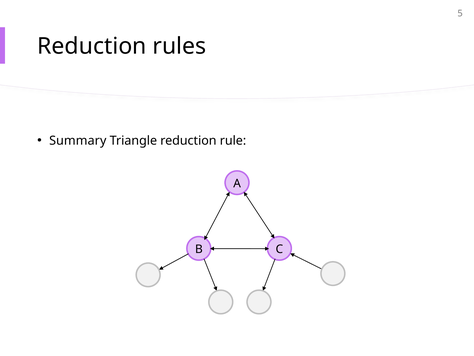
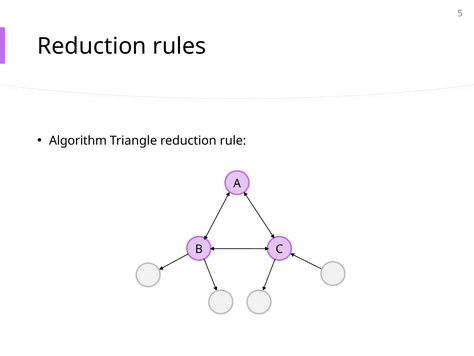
Summary: Summary -> Algorithm (78, 141)
